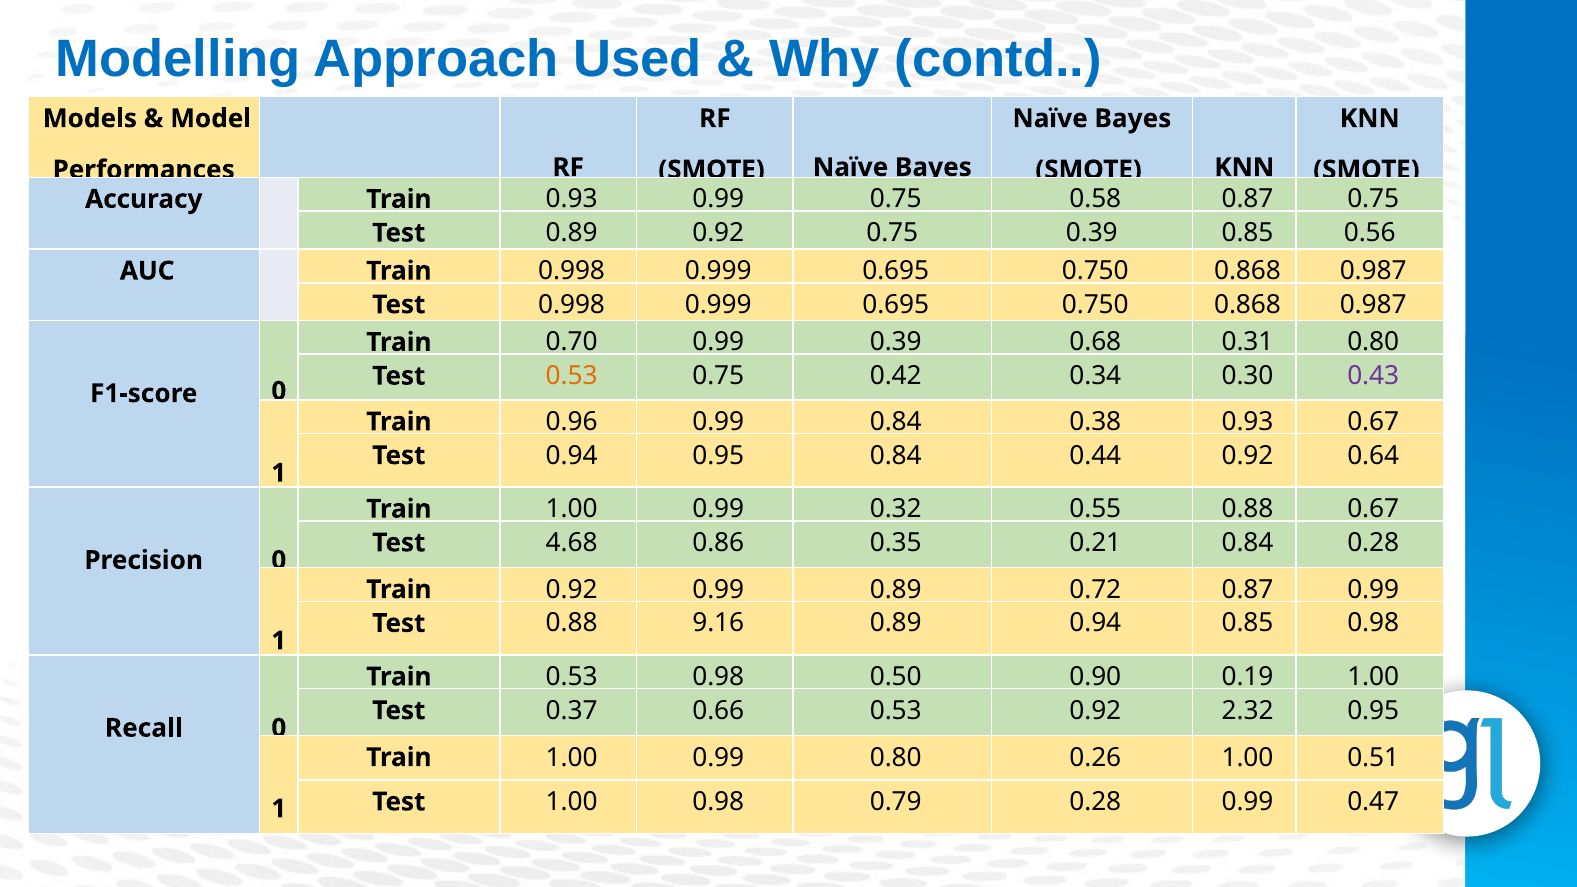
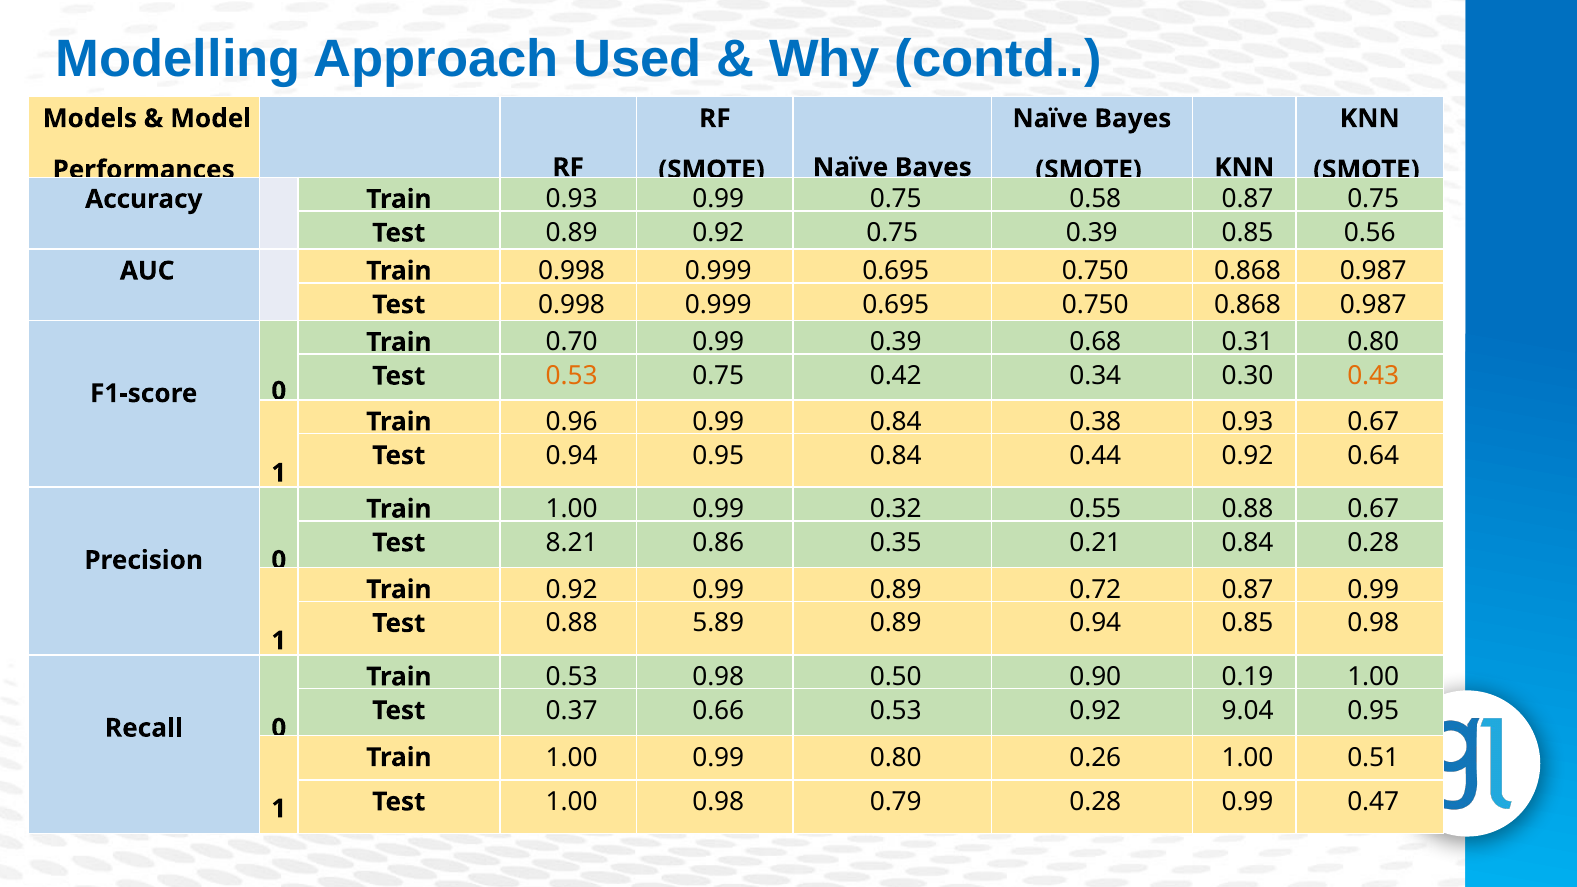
0.43 colour: purple -> orange (1373, 376)
4.68: 4.68 -> 8.21 (572, 543)
9.16: 9.16 -> 5.89 (718, 623)
2.32: 2.32 -> 9.04 (1248, 711)
